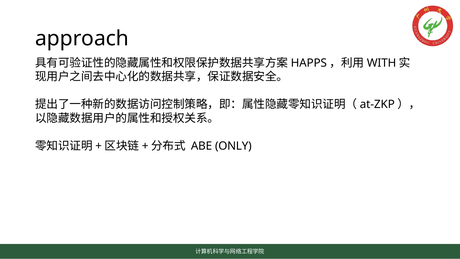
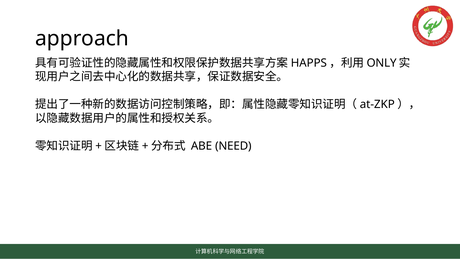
WITH: WITH -> ONLY (382, 63)
ONLY: ONLY -> NEED (233, 146)
